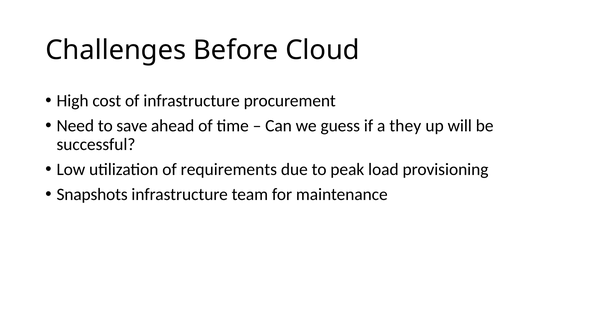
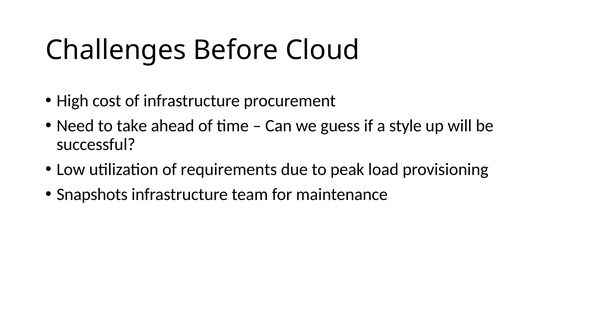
save: save -> take (132, 126)
they: they -> style (405, 126)
